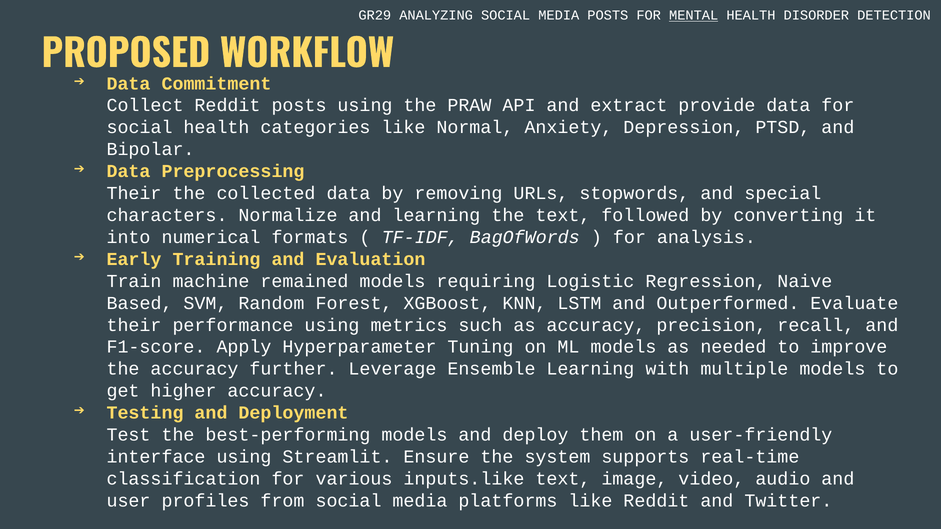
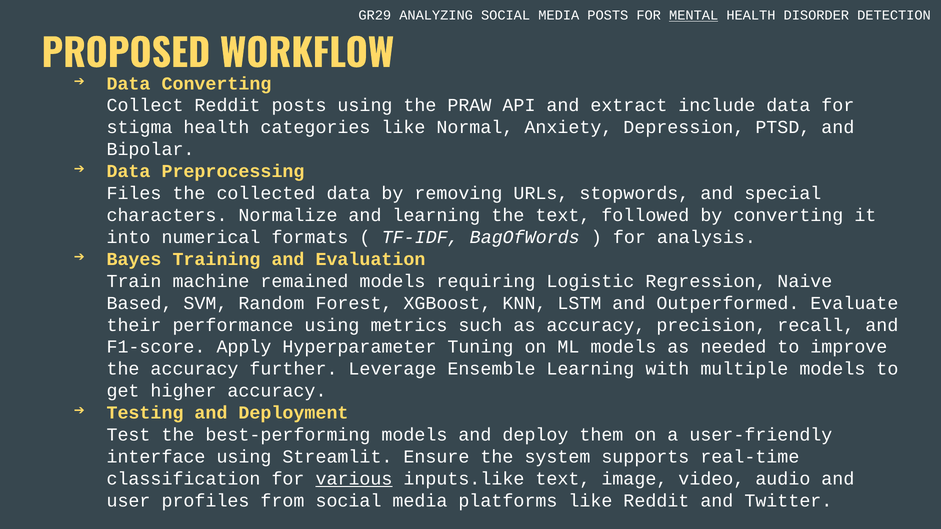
Data Commitment: Commitment -> Converting (216, 84)
provide: provide -> include (717, 106)
social: social -> stigma (140, 127)
Their: Their -> Files (134, 193)
Early: Early -> Bayes (134, 259)
various underline: none -> present (354, 479)
